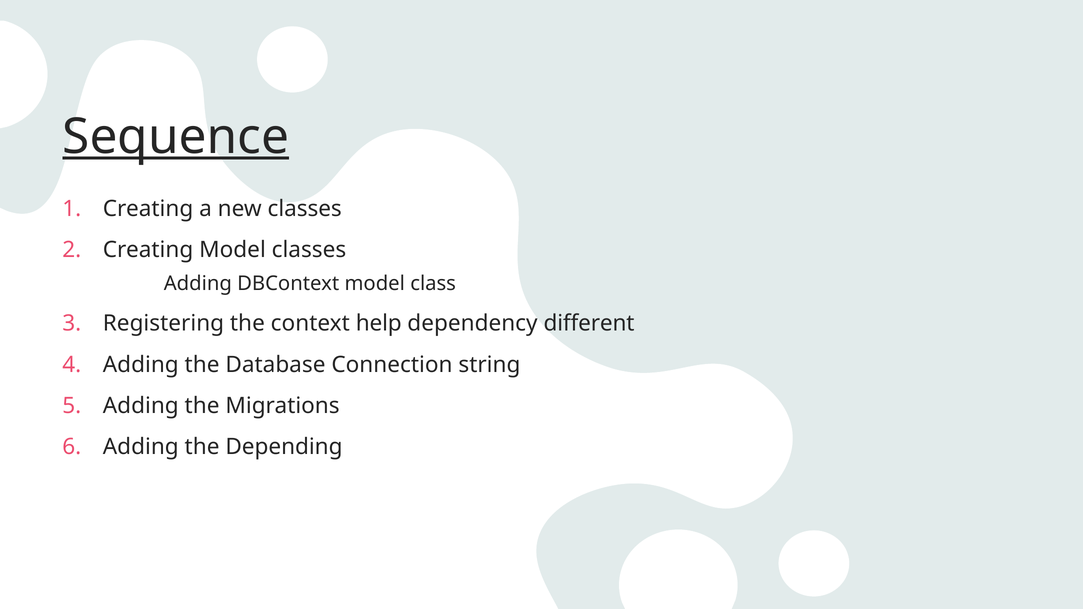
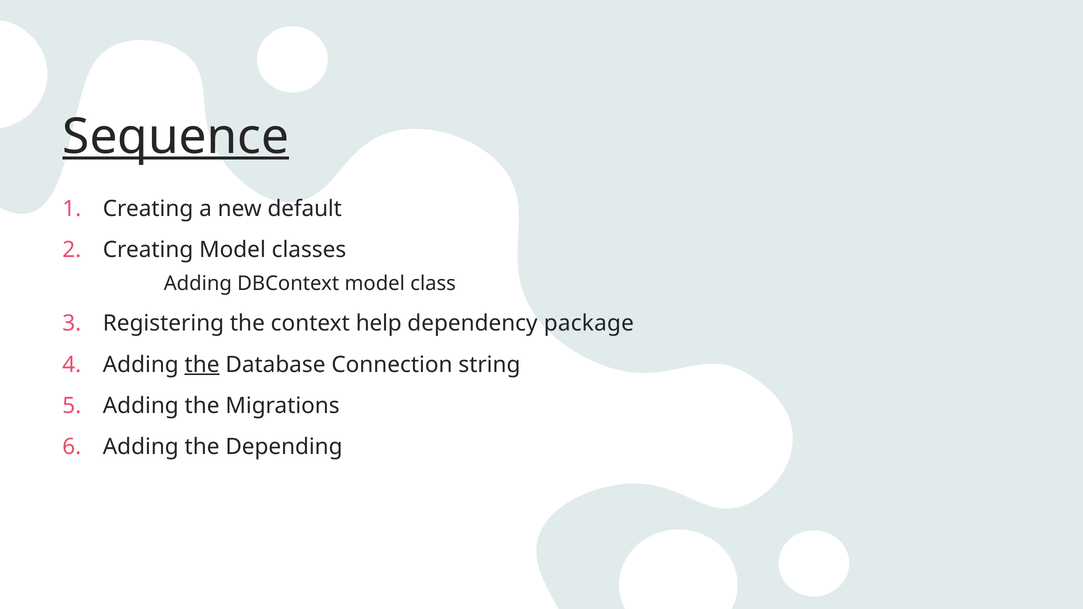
new classes: classes -> default (305, 209)
different: different -> package (589, 324)
the underline: none -> present (202, 365)
